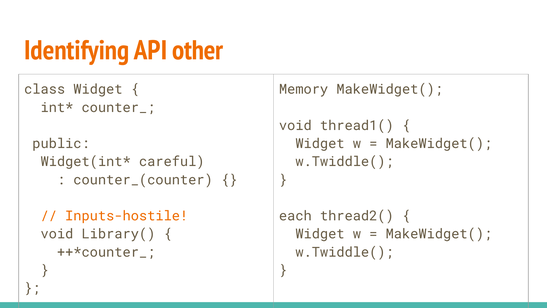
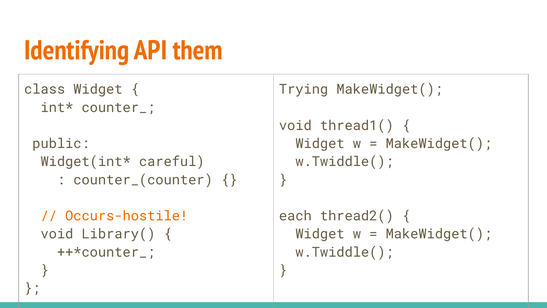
other: other -> them (198, 50)
Memory: Memory -> Trying (304, 89)
Inputs-hostile: Inputs-hostile -> Occurs-hostile (127, 216)
